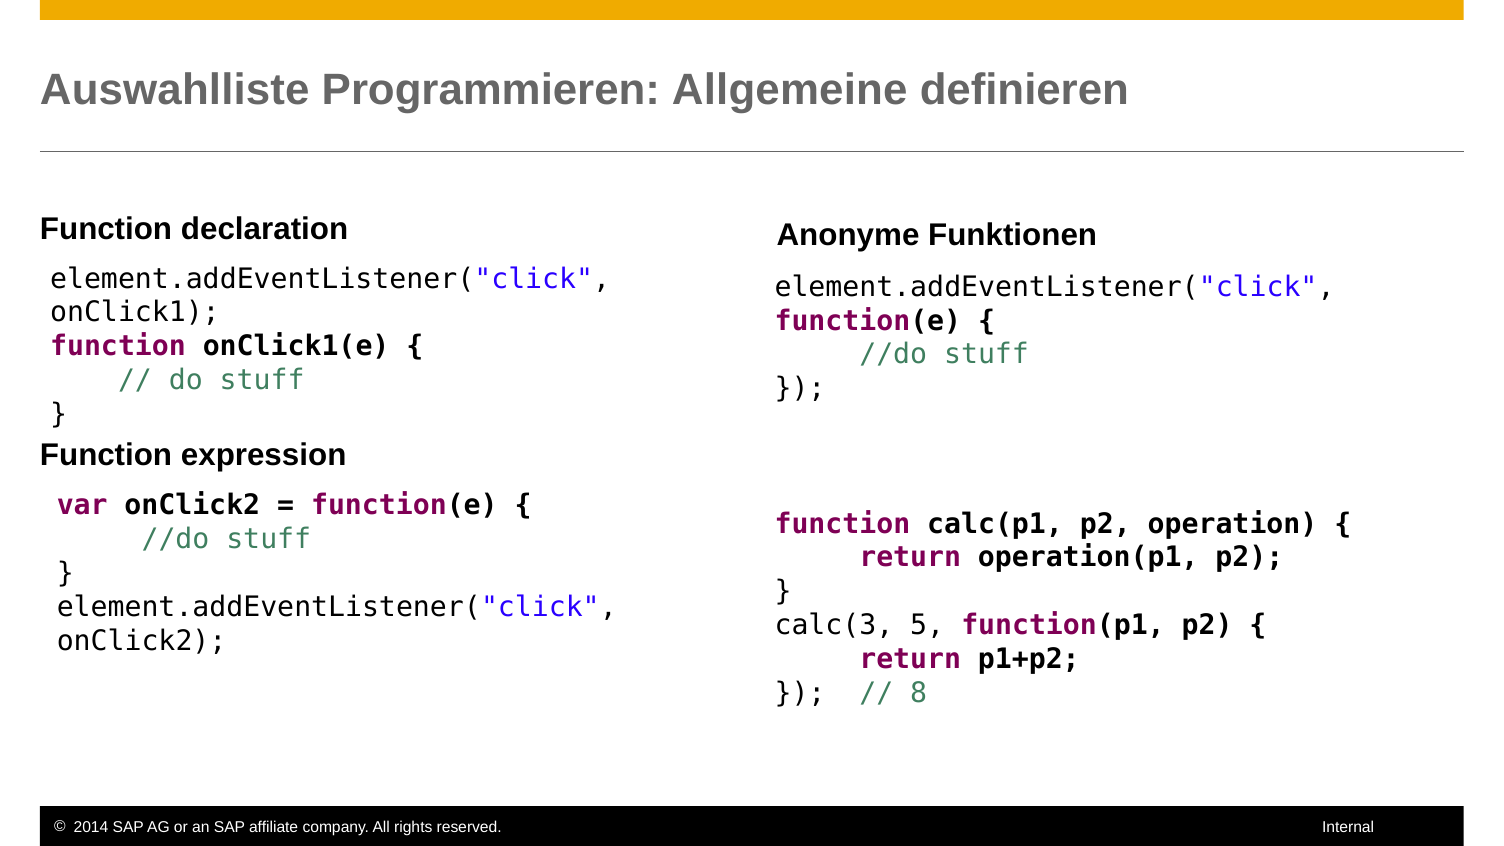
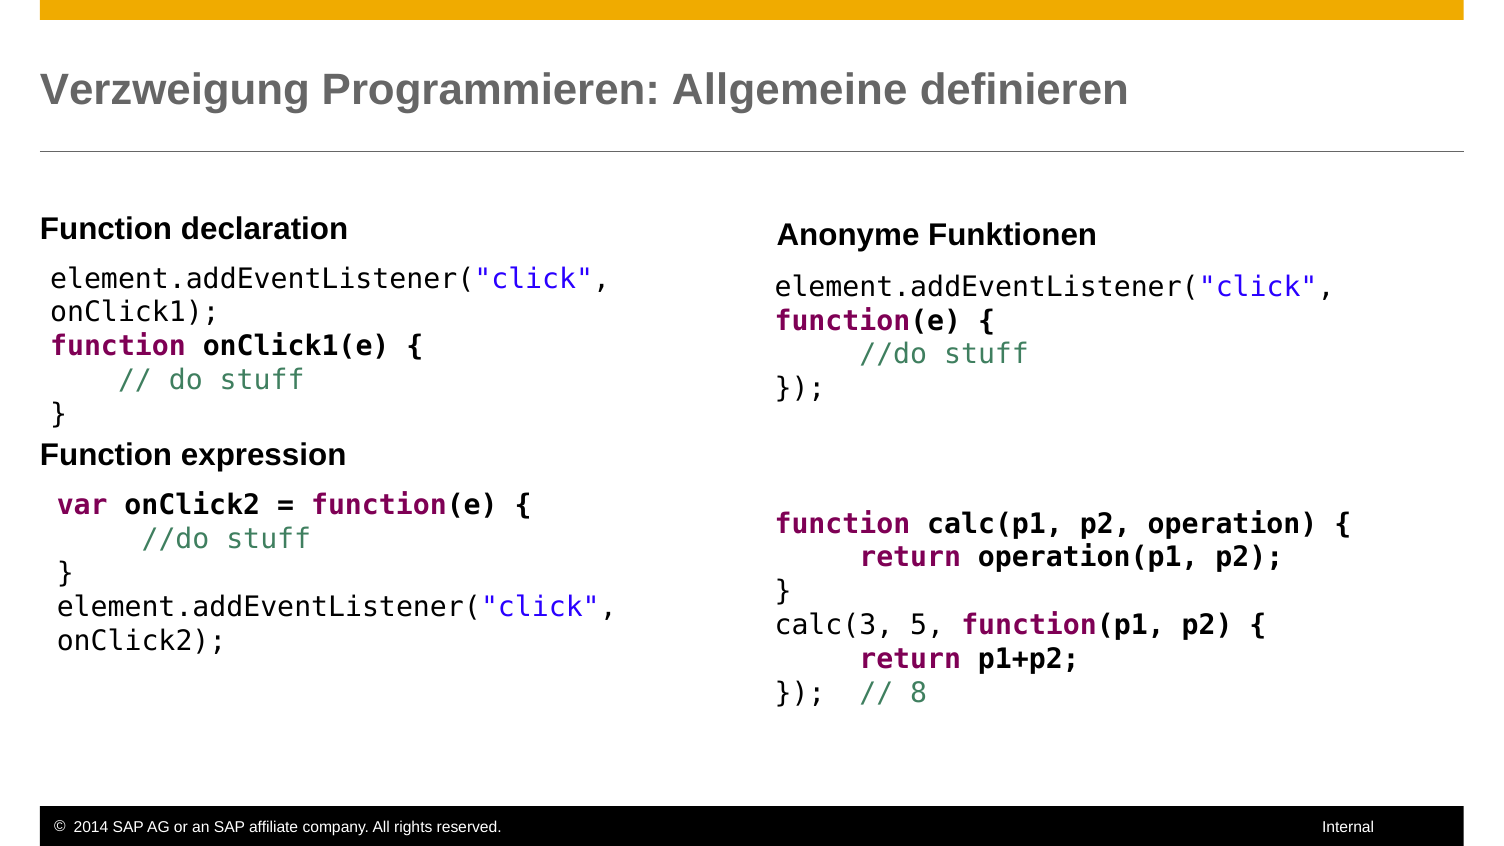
Auswahlliste: Auswahlliste -> Verzweigung (175, 90)
